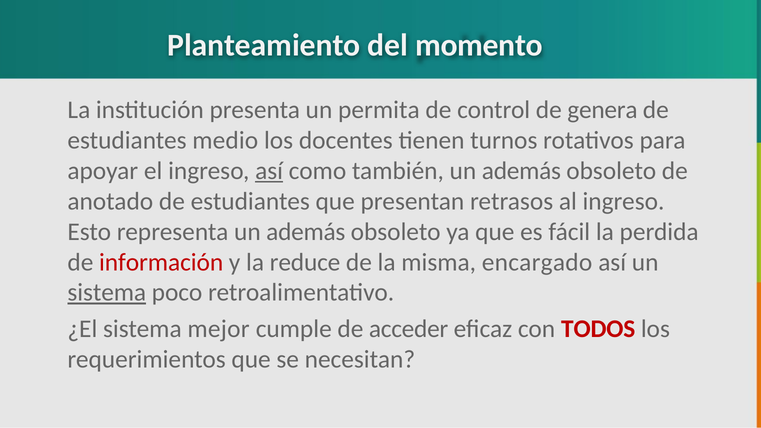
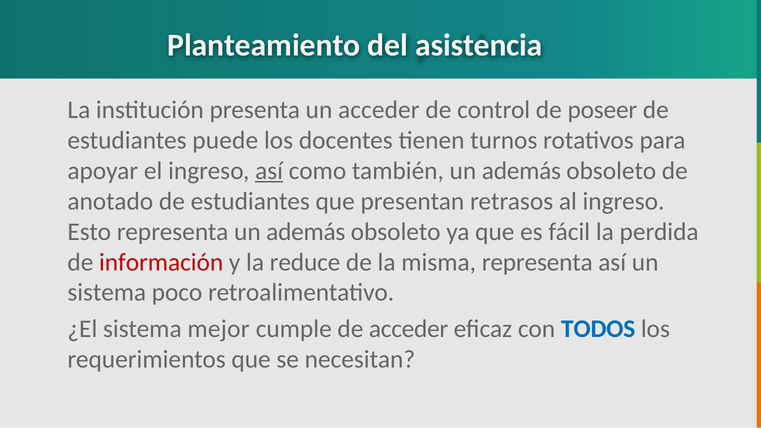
momento: momento -> asistencia (479, 45)
un permita: permita -> acceder (379, 110)
genera: genera -> poseer (602, 110)
medio: medio -> puede (225, 140)
misma encargado: encargado -> representa (537, 262)
sistema underline: present -> none (107, 293)
TODOS colour: red -> blue (598, 329)
